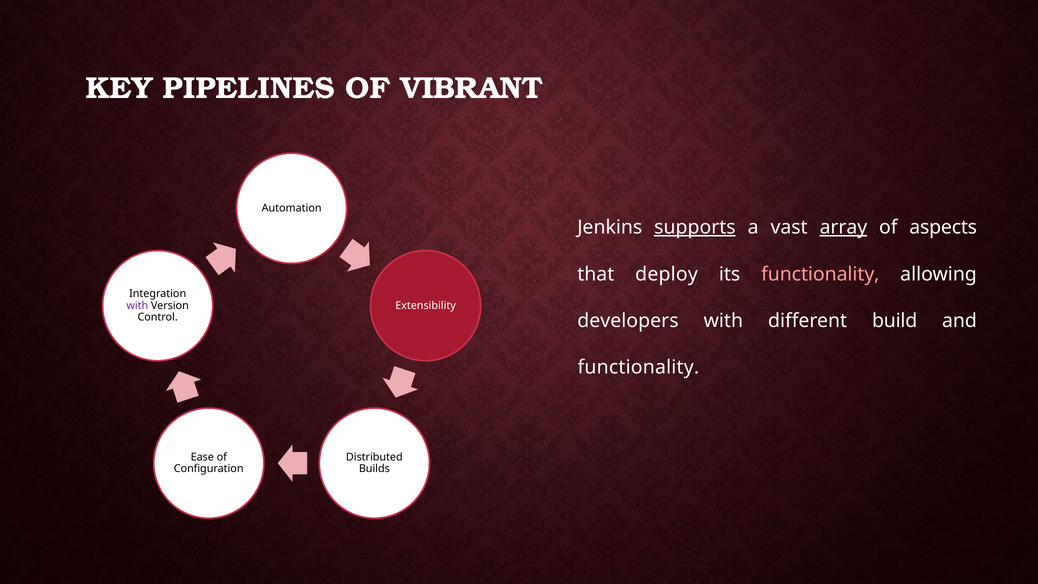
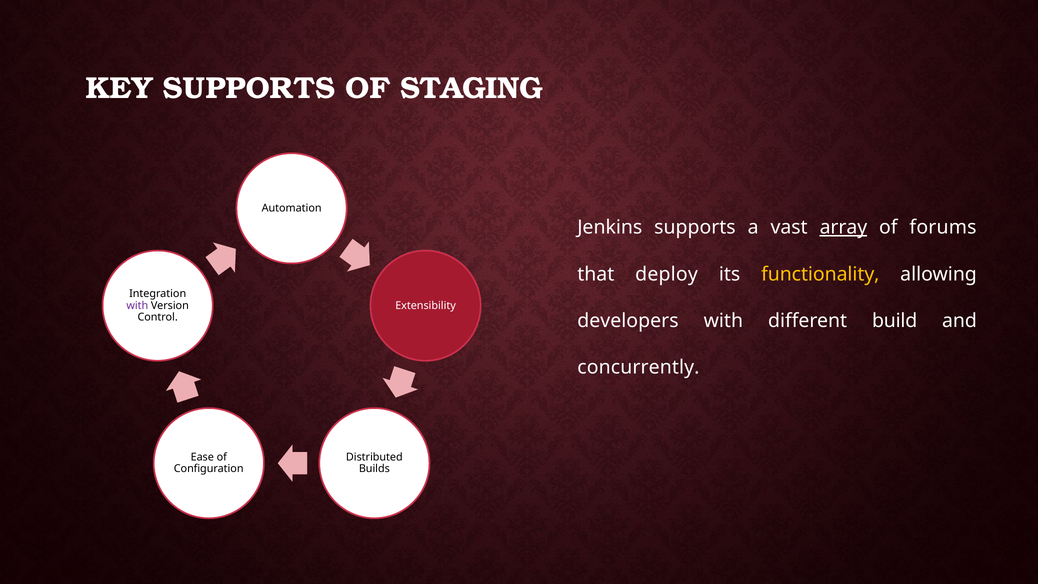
KEY PIPELINES: PIPELINES -> SUPPORTS (249, 88)
VIBRANT: VIBRANT -> STAGING (472, 88)
supports underline: present -> none (695, 227)
aspects: aspects -> forums (943, 227)
functionality colour: pink -> yellow (820, 274)
functionality: functionality -> concurrently (638, 367)
